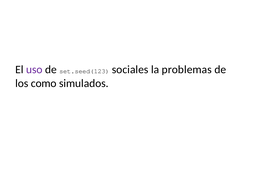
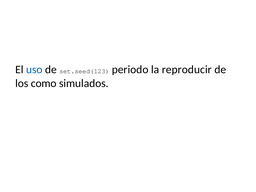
uso colour: purple -> blue (34, 70)
sociales: sociales -> periodo (130, 70)
problemas: problemas -> reproducir (187, 70)
